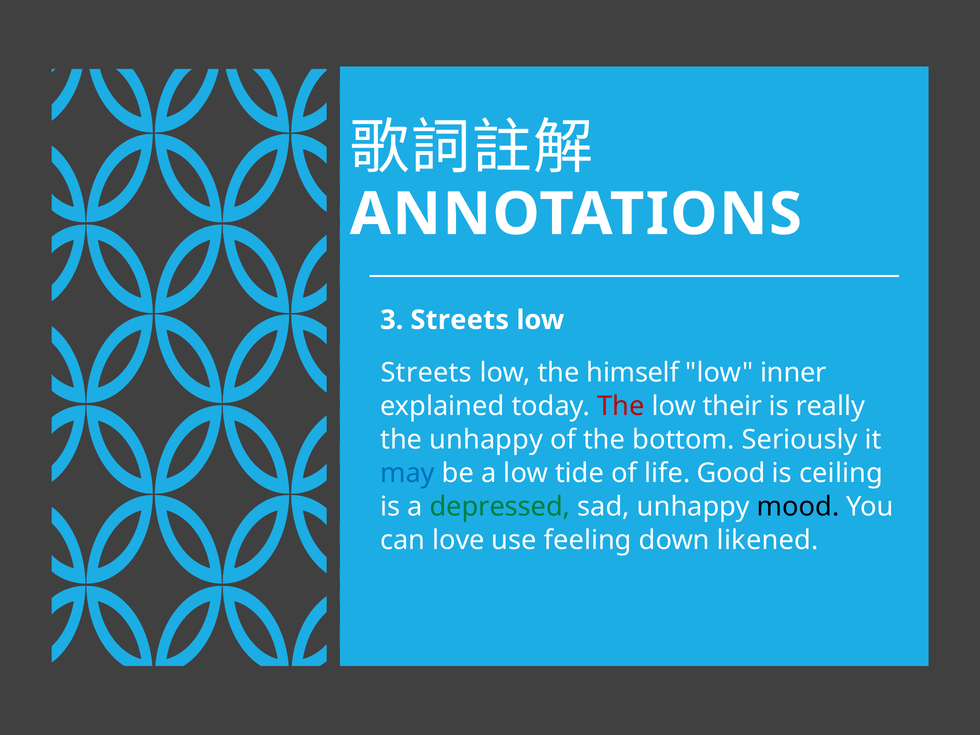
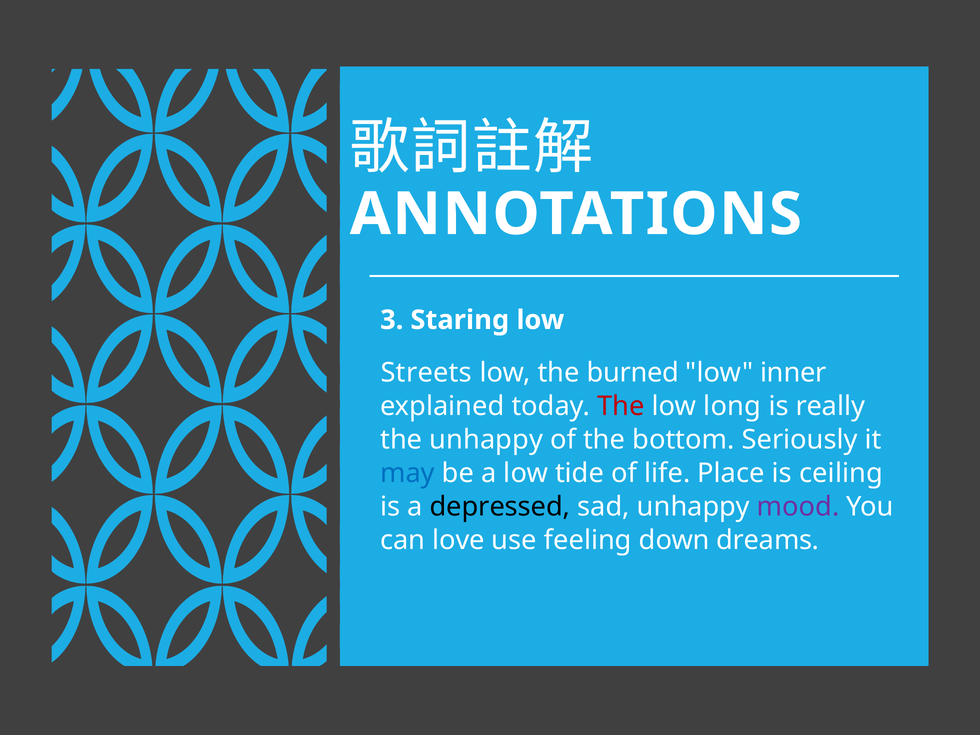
3 Streets: Streets -> Staring (460, 320)
himself: himself -> burned (633, 373)
their: their -> long (732, 406)
Good: Good -> Place (731, 473)
depressed colour: green -> black (500, 507)
mood colour: black -> purple (798, 507)
likened: likened -> dreams (768, 540)
